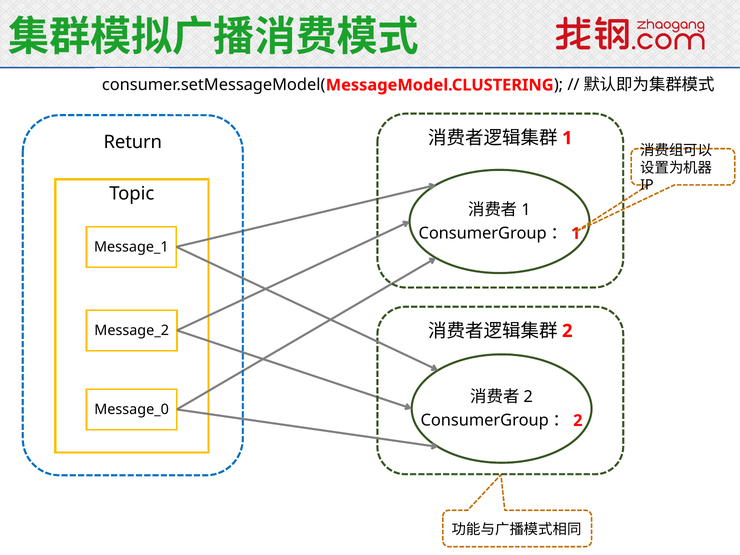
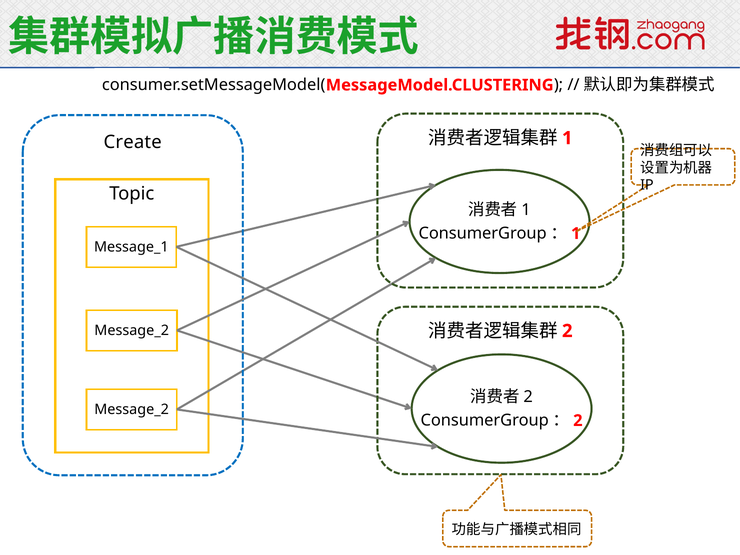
Return: Return -> Create (133, 142)
Message_0: Message_0 -> Message_2 (132, 410)
